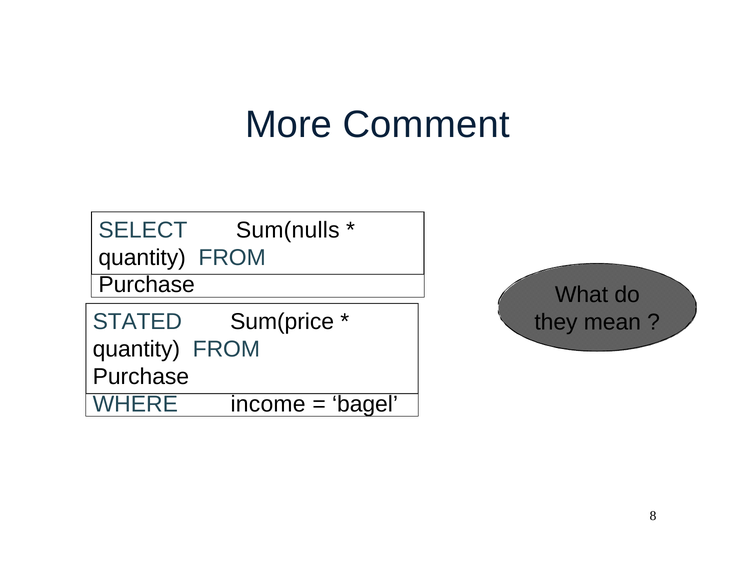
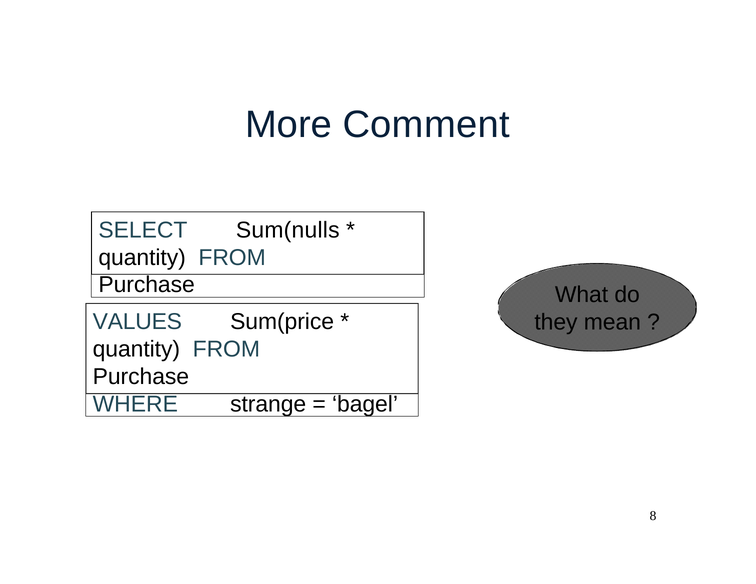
STATED: STATED -> VALUES (137, 322)
income: income -> strange (268, 404)
